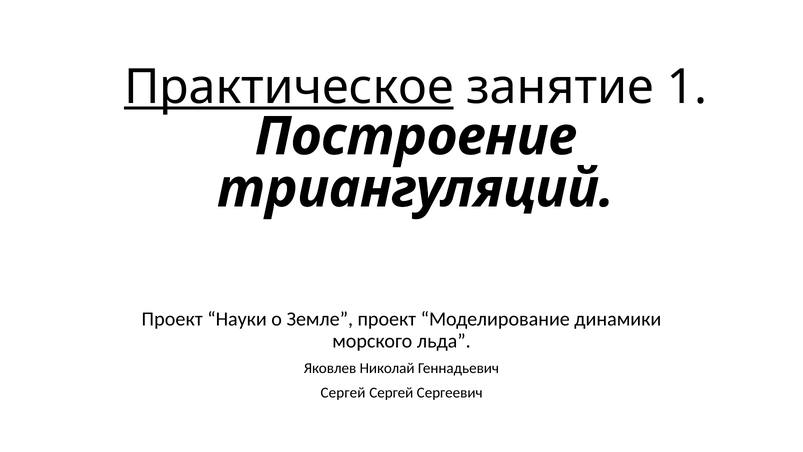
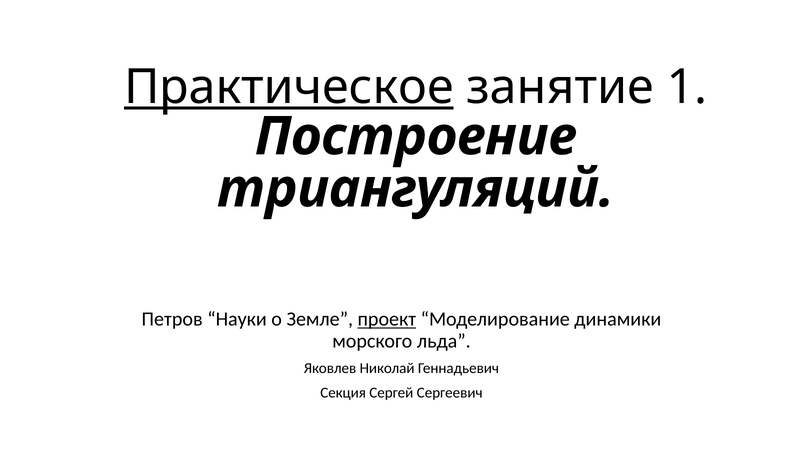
Проект: Проект -> Петров (172, 319)
проект underline: none -> present (387, 319)
Сергей: Сергей -> Секция (343, 393)
